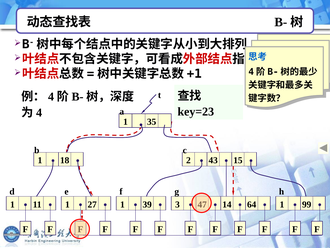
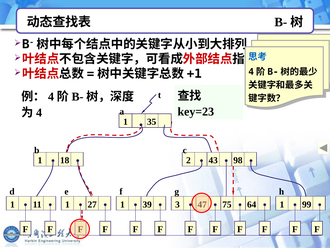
15: 15 -> 98 (238, 160)
14: 14 -> 75 (227, 204)
